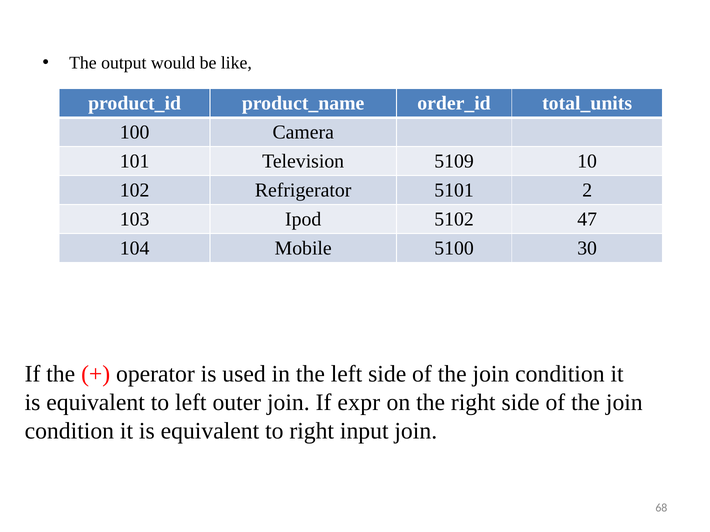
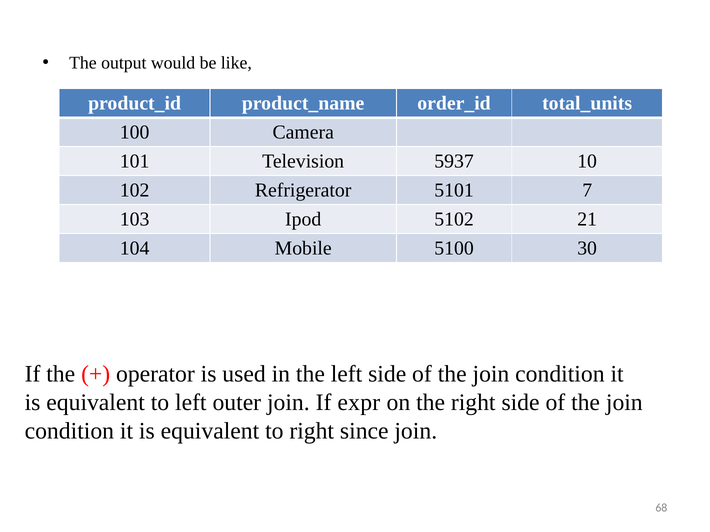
5109: 5109 -> 5937 (454, 161)
2: 2 -> 7 (587, 190)
47: 47 -> 21 (587, 219)
input: input -> since (364, 431)
